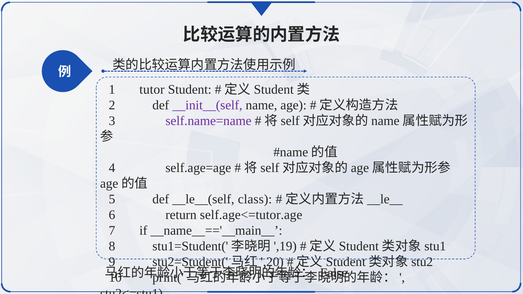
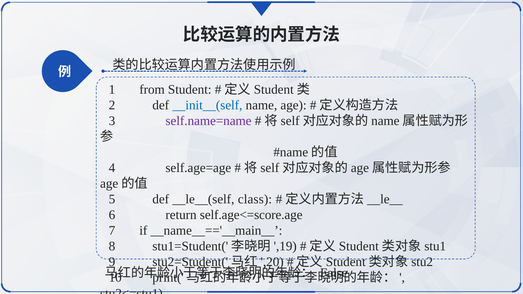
tutor: tutor -> from (152, 90)
__init__(self colour: purple -> blue (207, 105)
self.age<=tutor.age: self.age<=tutor.age -> self.age<=score.age (251, 215)
